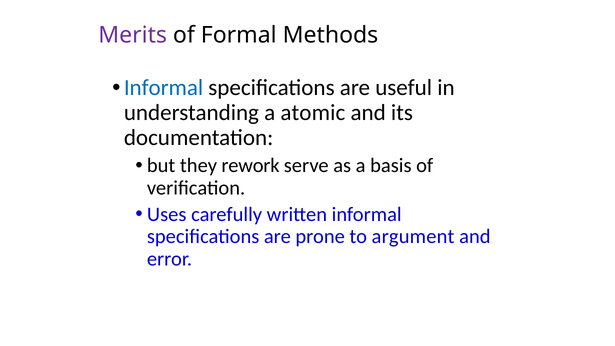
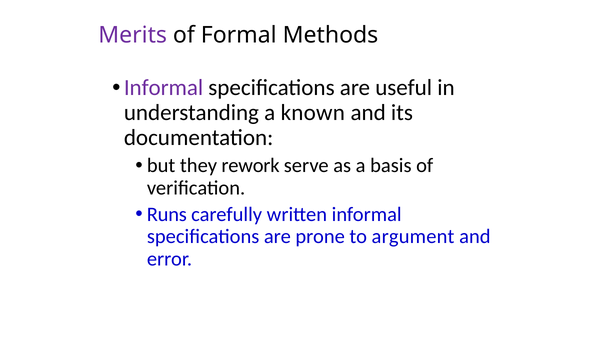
Informal colour: blue -> purple (164, 88)
atomic: atomic -> known (313, 113)
Uses: Uses -> Runs (167, 214)
